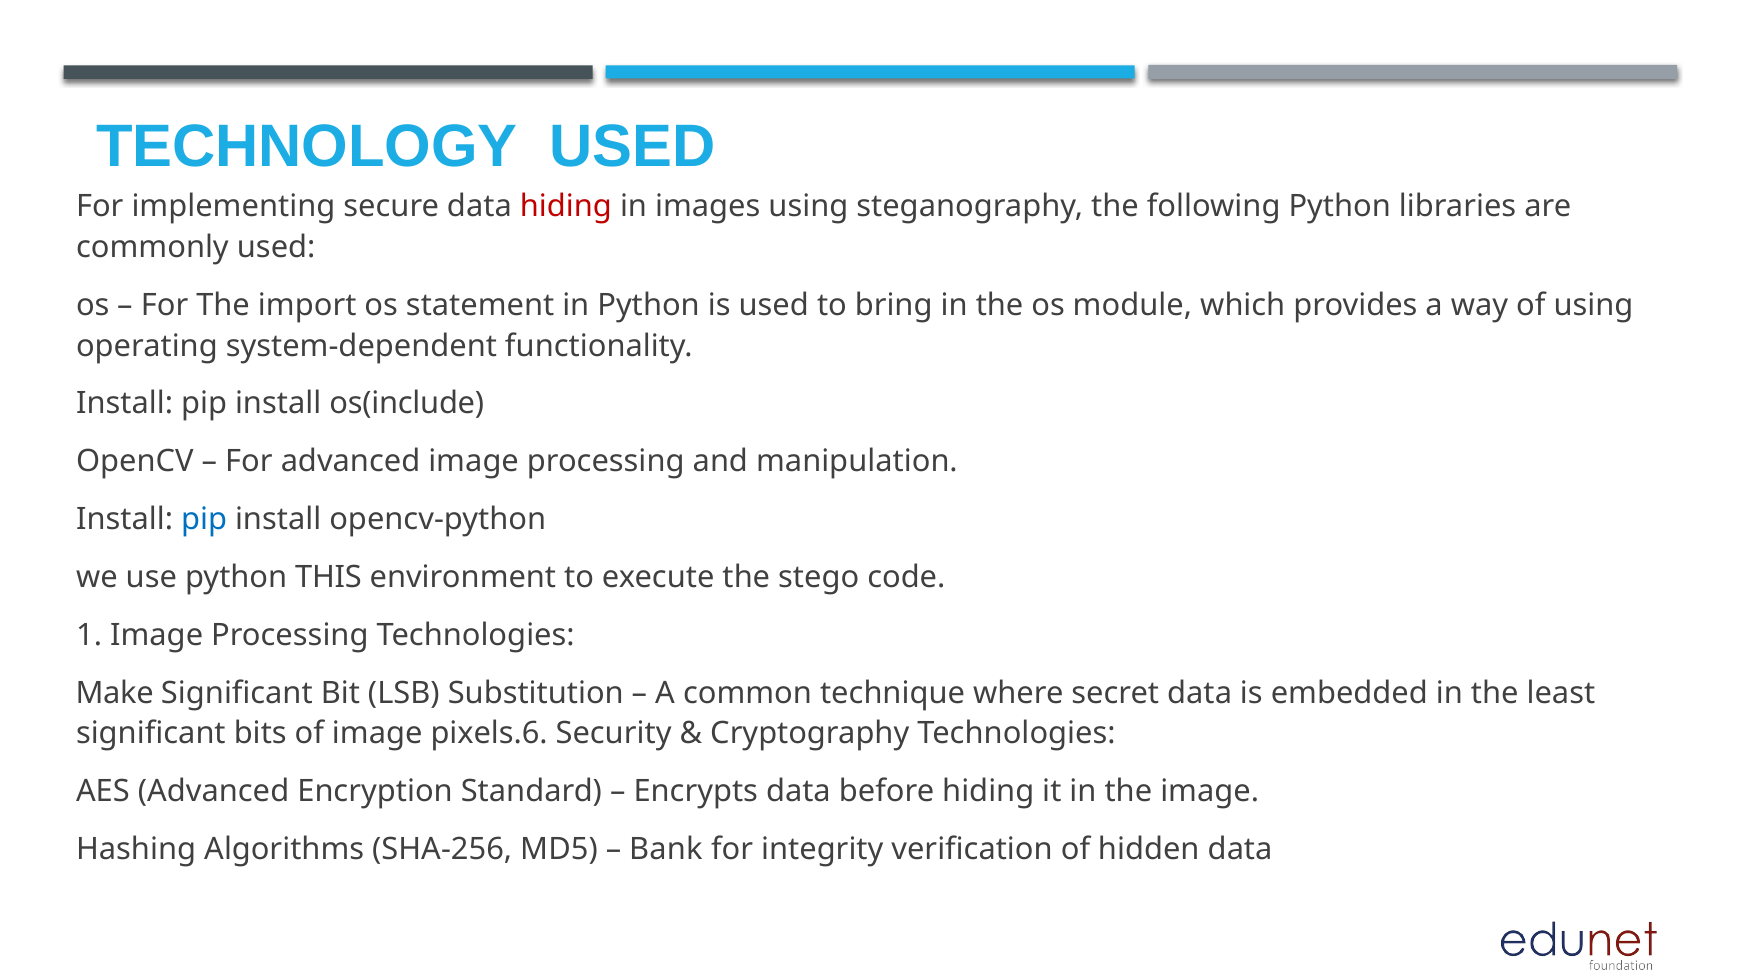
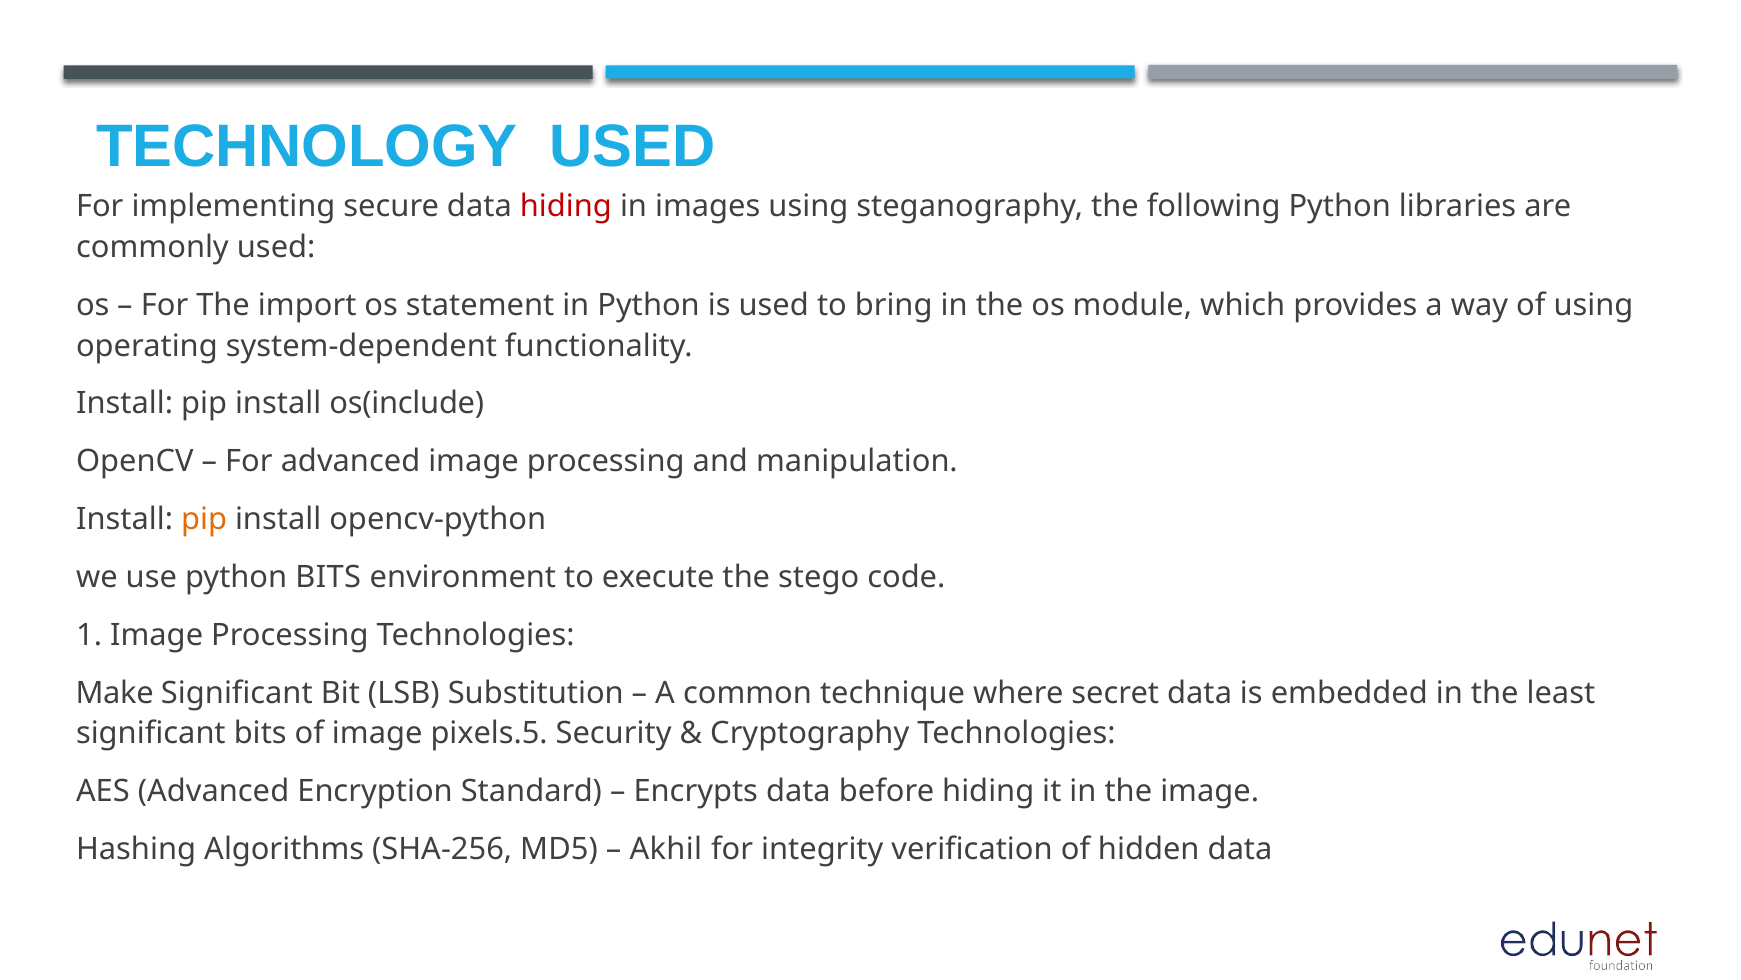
pip colour: blue -> orange (204, 519)
python THIS: THIS -> BITS (328, 577)
pixels.6: pixels.6 -> pixels.5 (489, 733)
Bank: Bank -> Akhil (666, 849)
